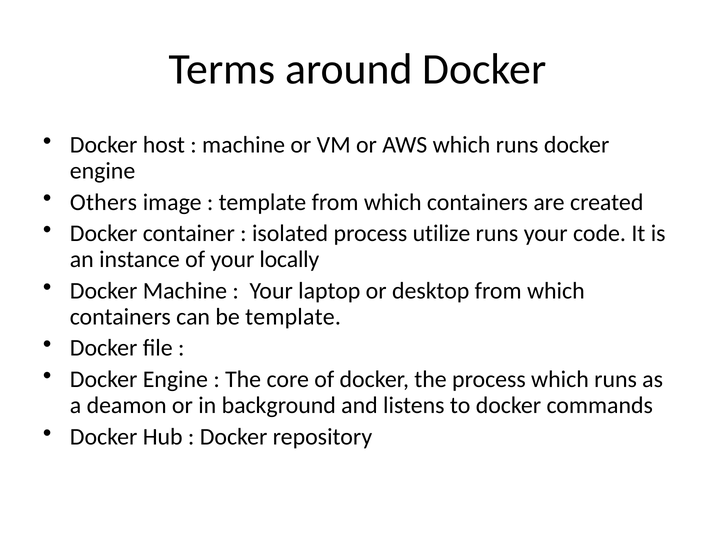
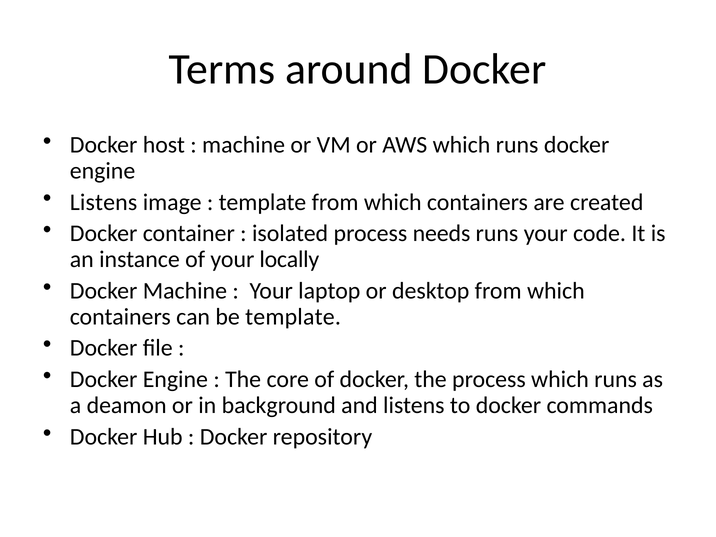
Others: Others -> Listens (104, 202)
utilize: utilize -> needs (442, 234)
